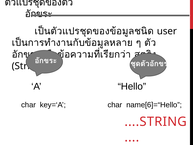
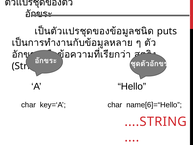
user: user -> puts (167, 31)
